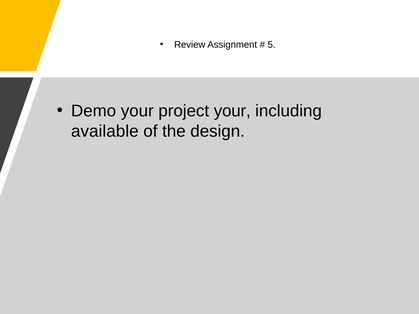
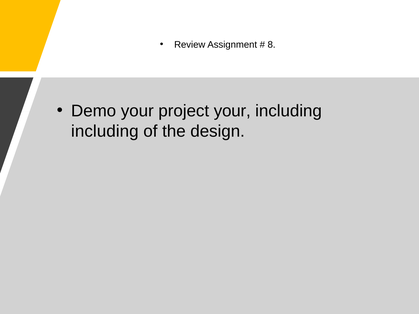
5: 5 -> 8 (272, 45)
available: available -> including (105, 131)
